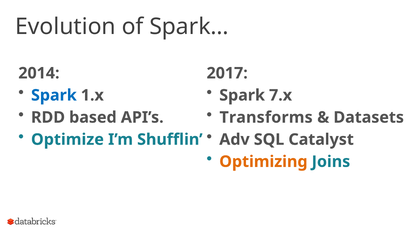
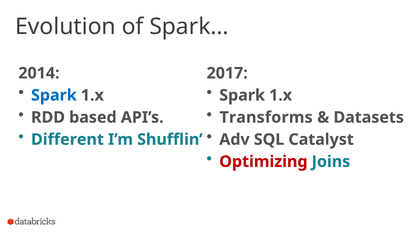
7.x: 7.x -> 1.x (281, 95)
Optimize: Optimize -> Different (67, 140)
Optimizing colour: orange -> red (263, 162)
